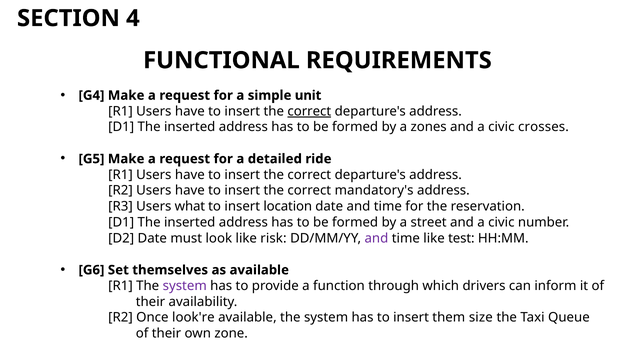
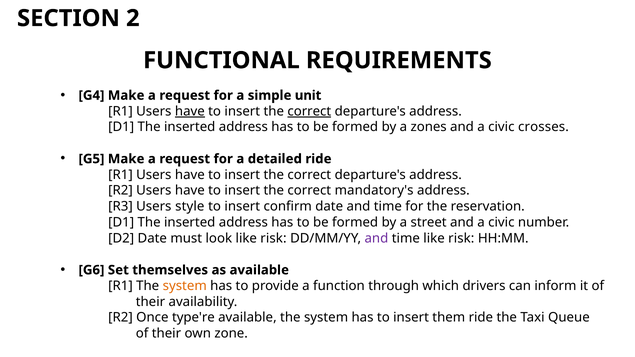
4: 4 -> 2 (133, 18)
have underline: none -> present (190, 111)
what: what -> style (190, 207)
location: location -> confirm (288, 207)
time like test: test -> risk (461, 238)
system colour: purple -> orange (185, 286)
look're: look're -> type're (193, 318)
them size: size -> ride (481, 318)
